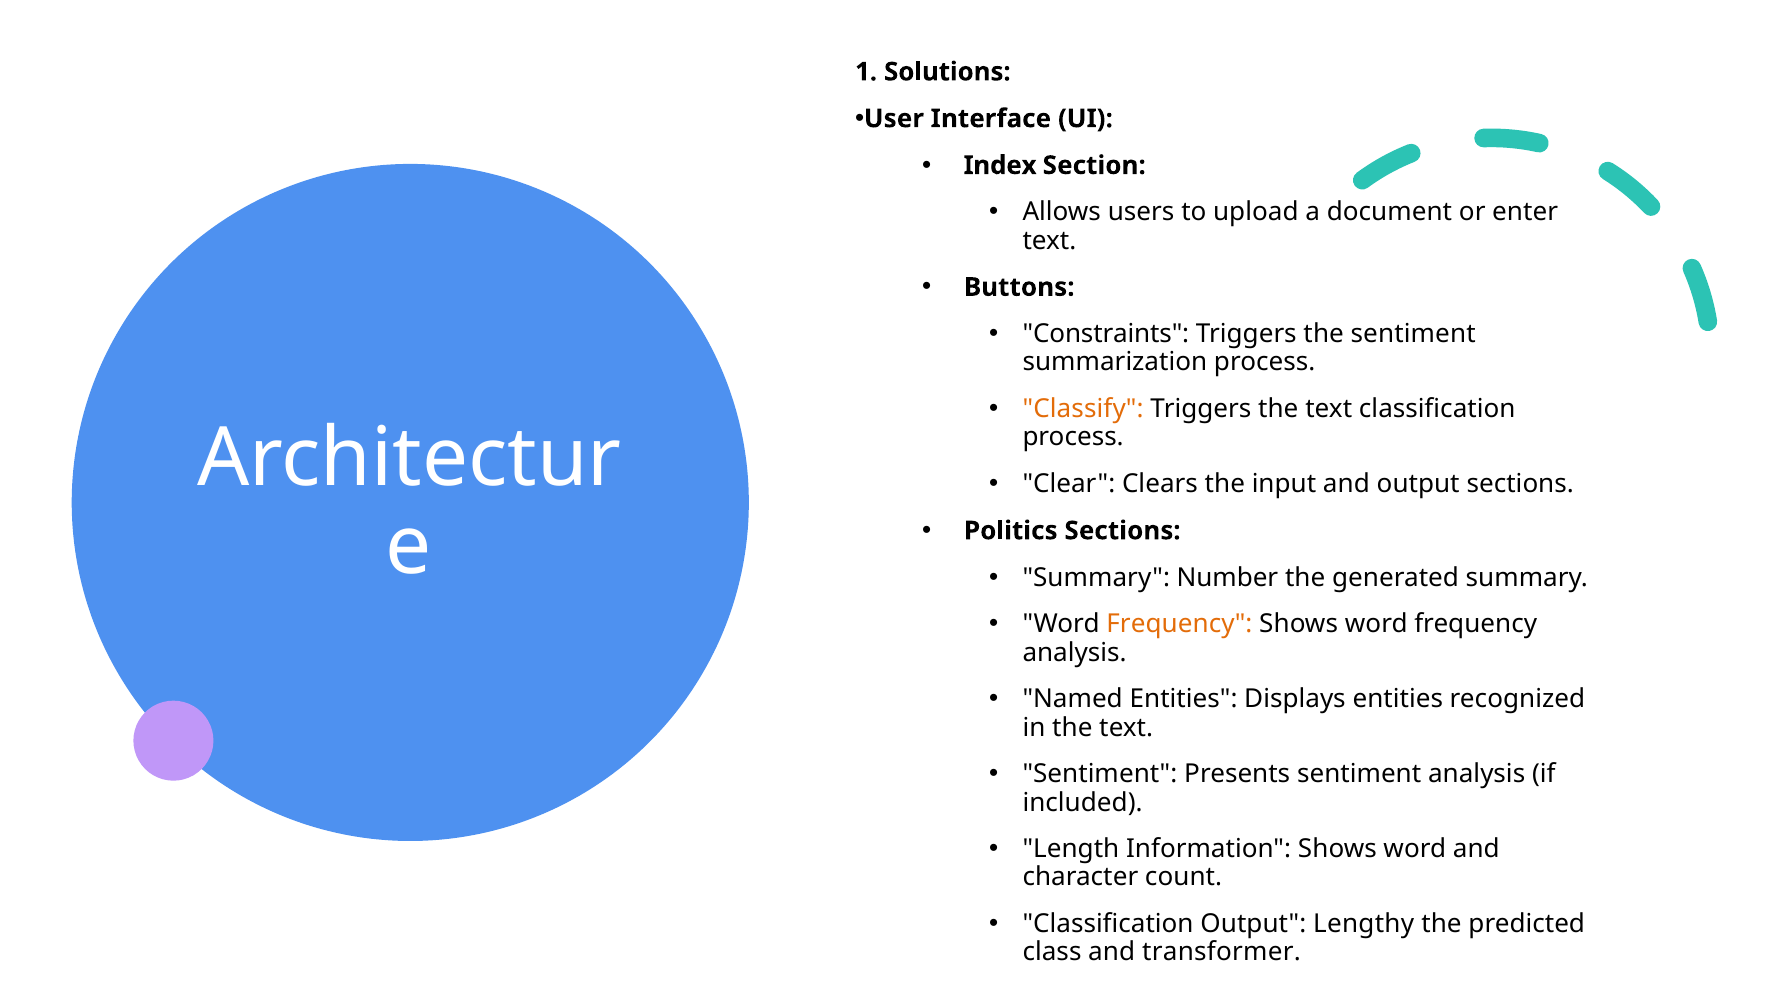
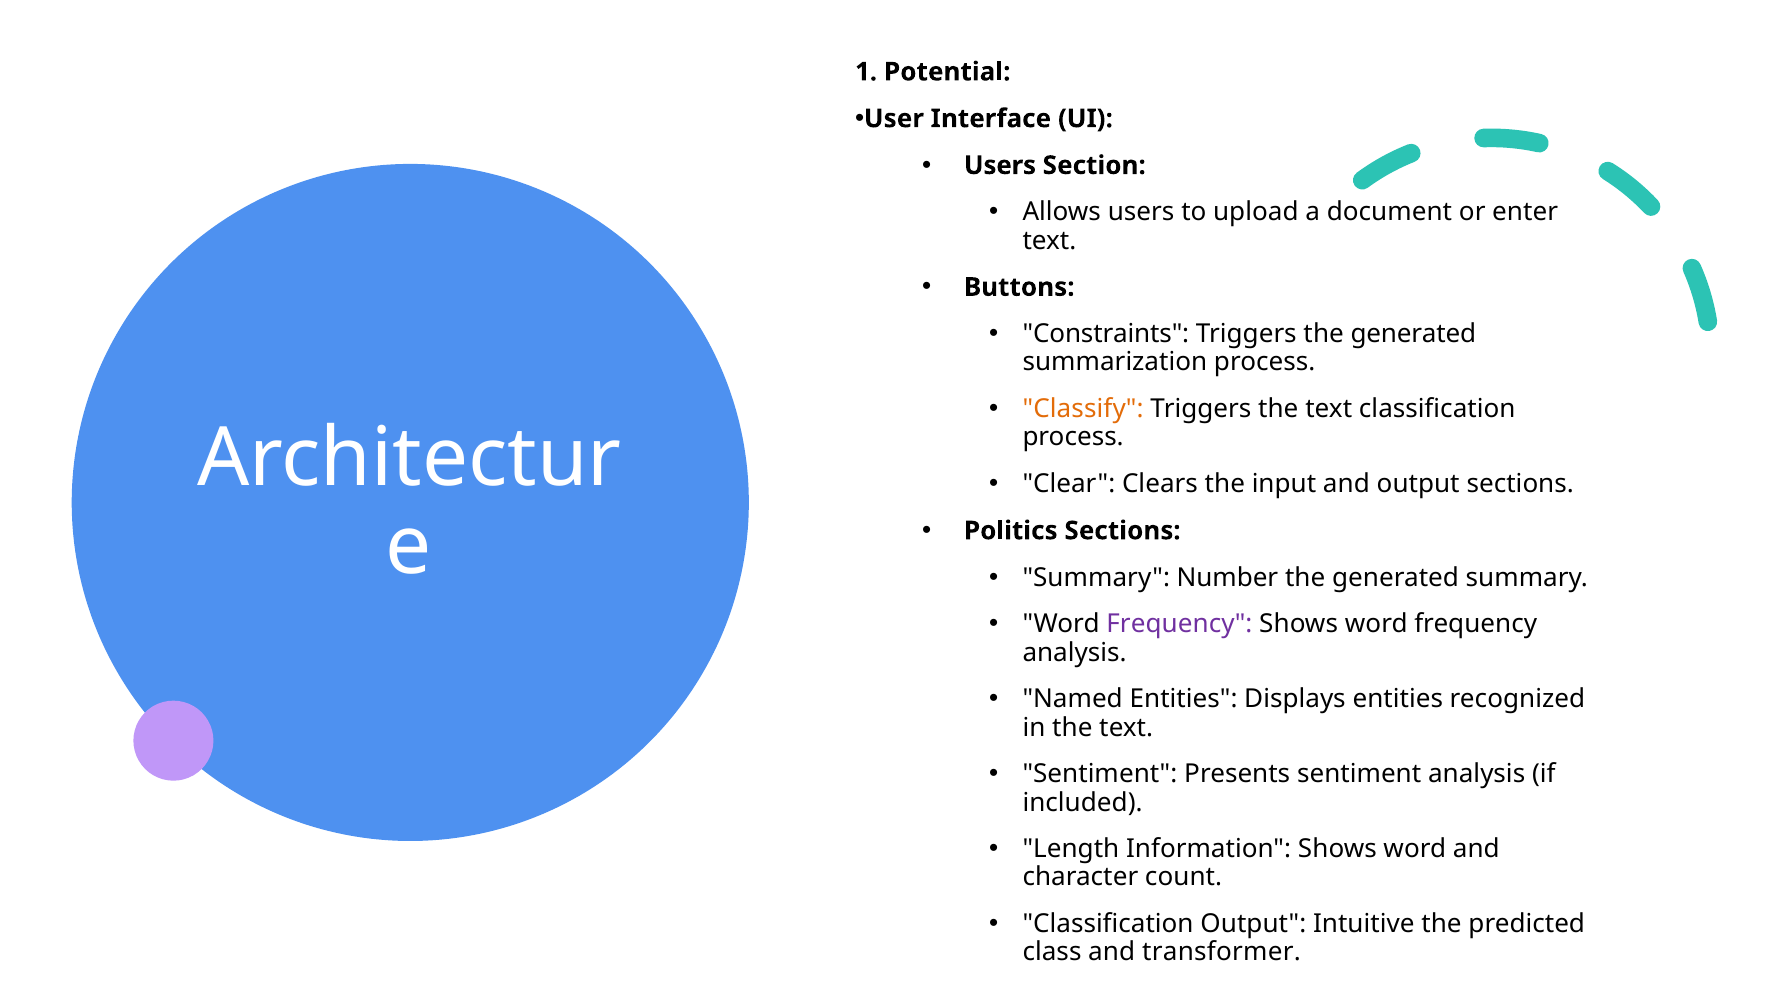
Solutions: Solutions -> Potential (947, 72)
Index: Index -> Users (1000, 165)
Triggers the sentiment: sentiment -> generated (1413, 334)
Frequency colour: orange -> purple (1179, 624)
Lengthy: Lengthy -> Intuitive (1364, 924)
